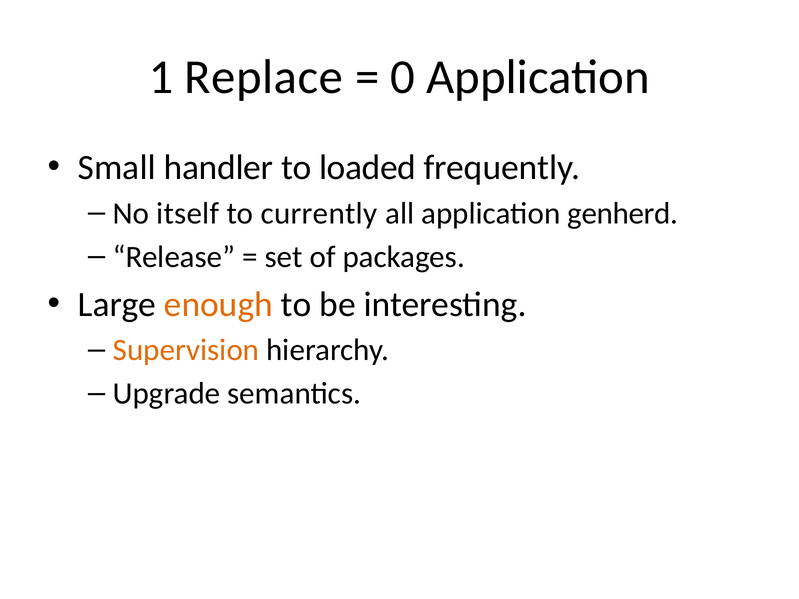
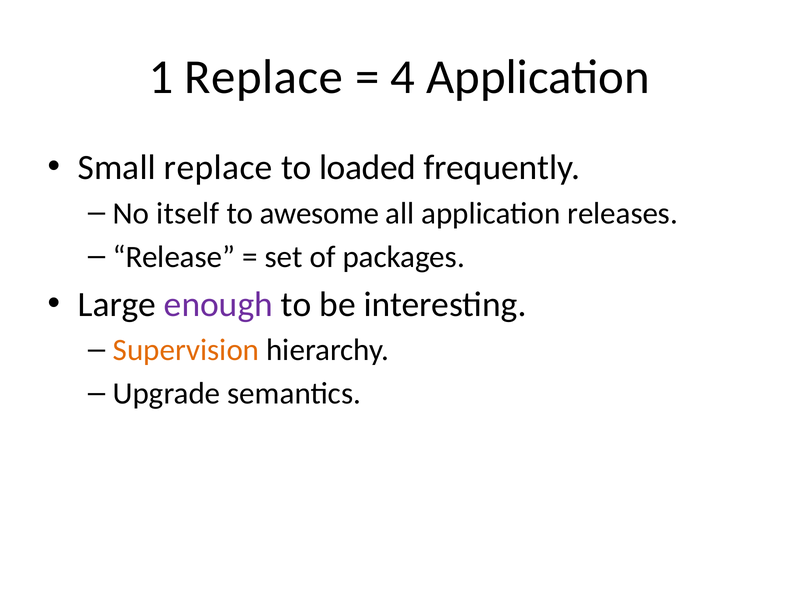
0: 0 -> 4 (403, 77)
Small handler: handler -> replace (218, 168)
currently: currently -> awesome (319, 213)
genherd: genherd -> releases (623, 213)
enough colour: orange -> purple (218, 304)
